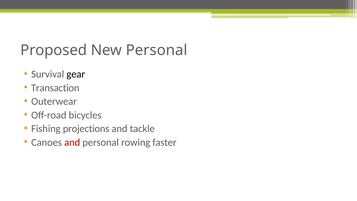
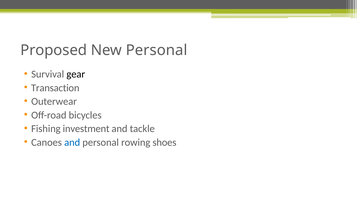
projections: projections -> investment (86, 129)
and colour: red -> blue (72, 142)
faster: faster -> shoes (164, 142)
